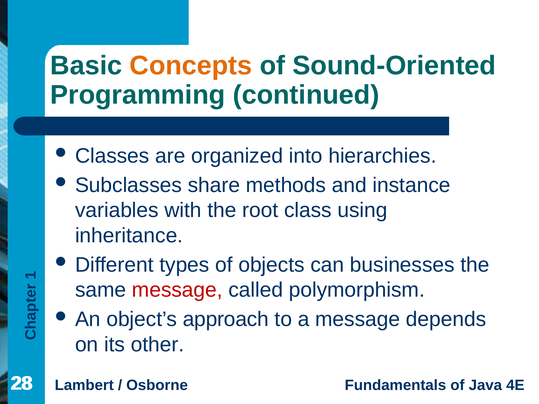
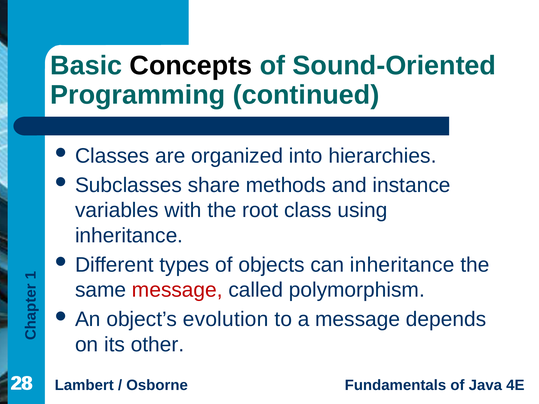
Concepts colour: orange -> black (191, 66)
can businesses: businesses -> inheritance (402, 265)
approach: approach -> evolution (226, 320)
